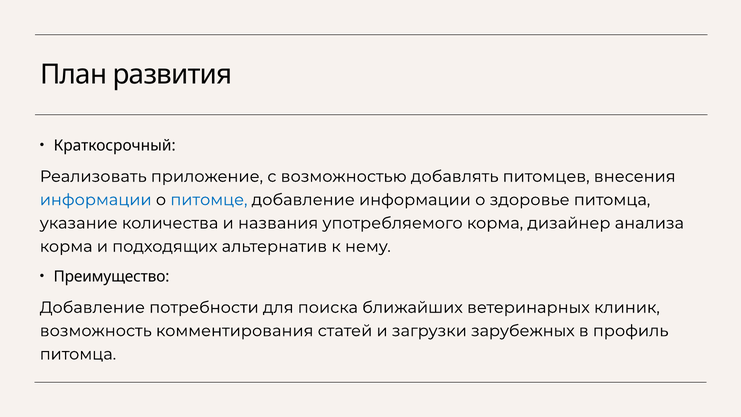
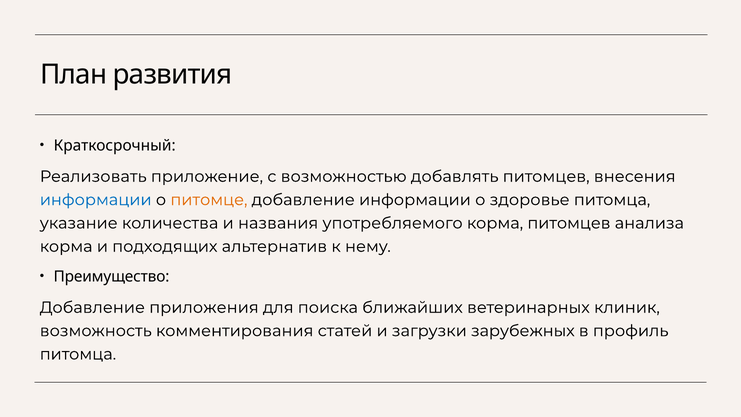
питомце colour: blue -> orange (209, 200)
корма дизайнер: дизайнер -> питомцев (569, 223)
потребности: потребности -> приложения (204, 307)
